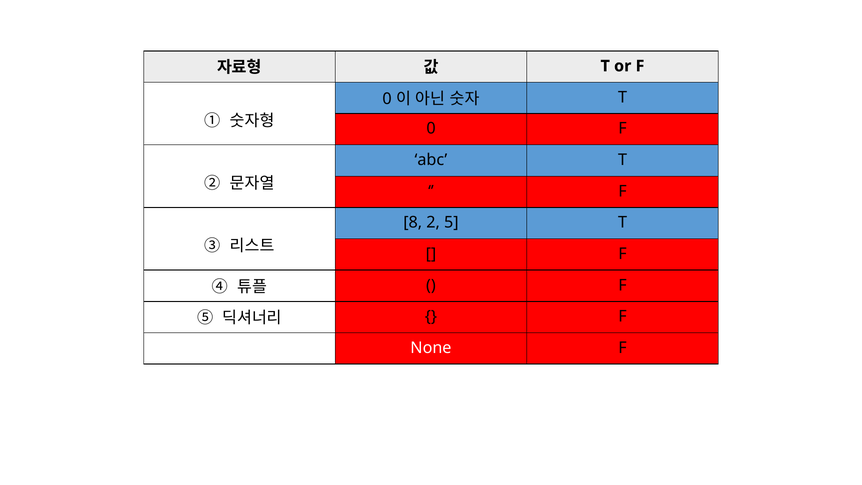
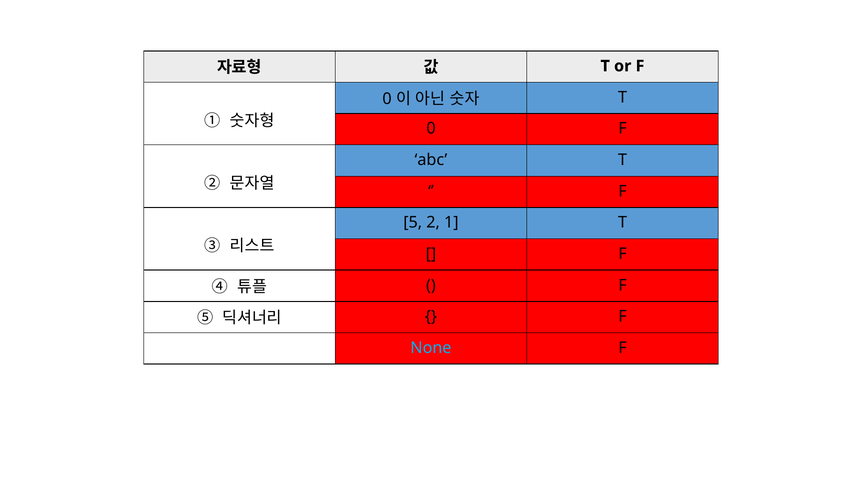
8: 8 -> 5 (413, 223)
5: 5 -> 1 (451, 223)
None colour: white -> light blue (431, 348)
